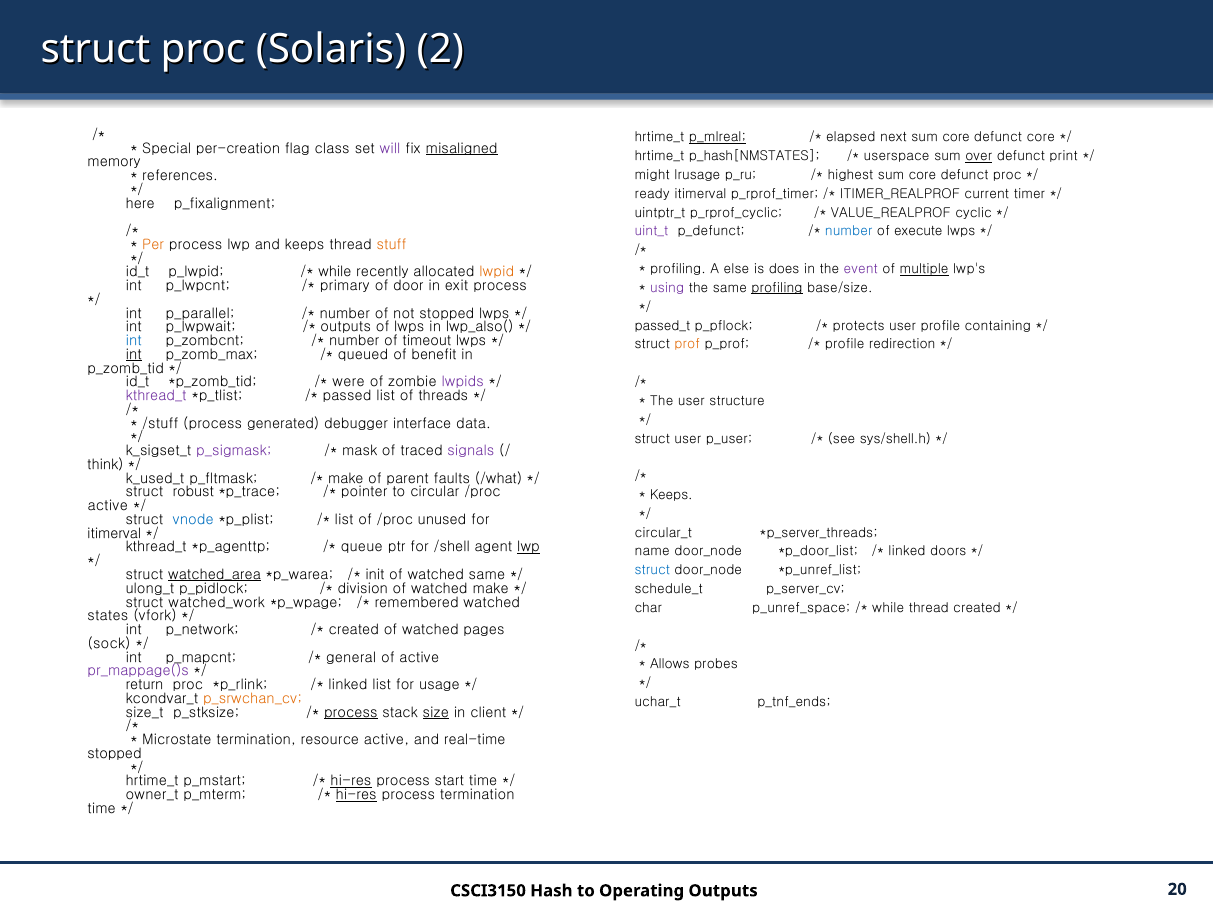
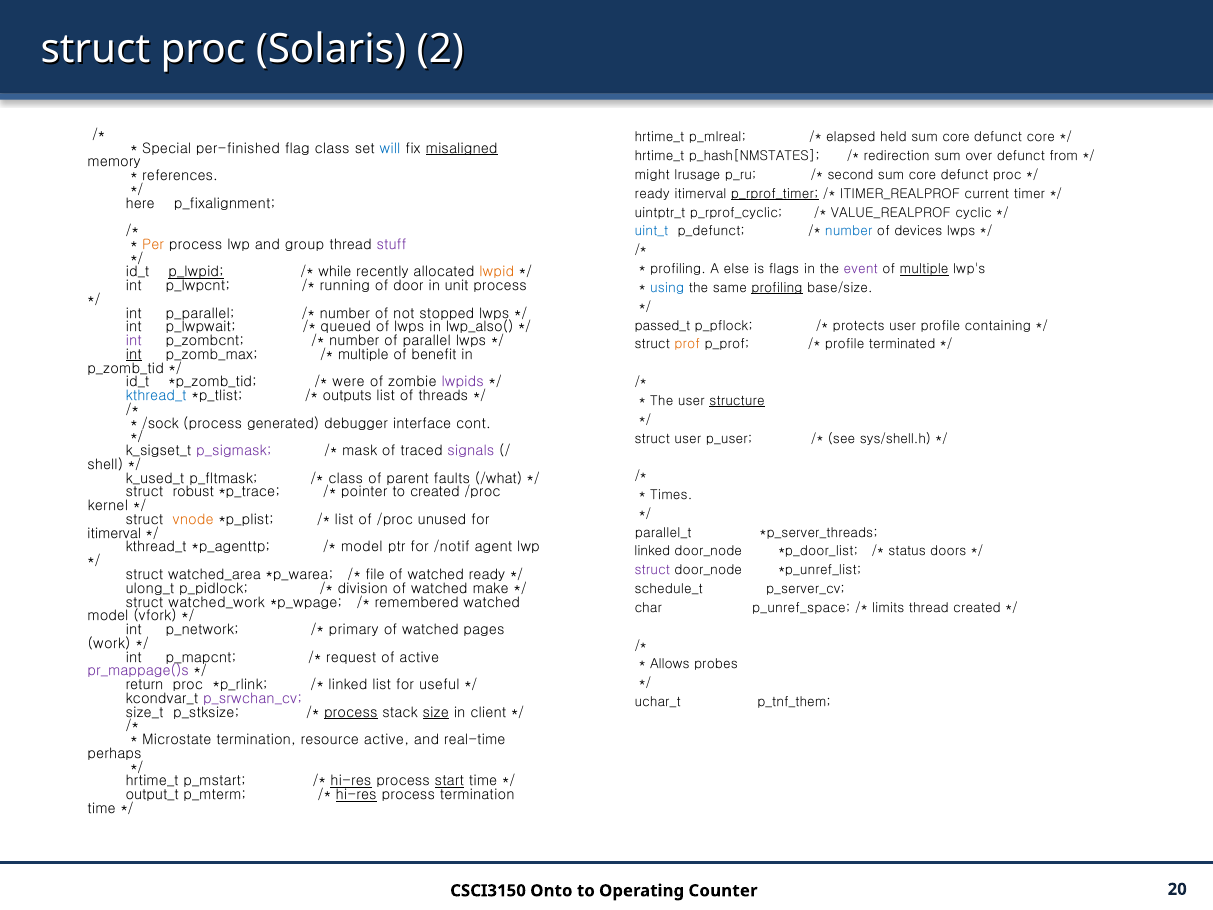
p_mlreal underline: present -> none (718, 137)
next: next -> held (894, 137)
per-creation: per-creation -> per-finished (238, 148)
will colour: purple -> blue (390, 148)
userspace: userspace -> redirection (897, 156)
over underline: present -> none (979, 156)
print: print -> from (1064, 156)
highest: highest -> second (851, 175)
p_rprof_timer underline: none -> present (775, 194)
uint_t colour: purple -> blue (651, 231)
execute: execute -> devices (918, 231)
and keeps: keeps -> group (305, 245)
stuff colour: orange -> purple (392, 245)
does: does -> flags (784, 269)
p_lwpid underline: none -> present (196, 272)
primary: primary -> running (345, 286)
exit: exit -> unit (457, 286)
using colour: purple -> blue (667, 288)
outputs: outputs -> queued (346, 327)
int colour: blue -> purple (134, 341)
timeout: timeout -> parallel (427, 341)
redirection: redirection -> terminated (902, 344)
queued: queued -> multiple (363, 355)
kthread_t colour: purple -> blue (156, 396)
passed: passed -> outputs (347, 396)
structure underline: none -> present (737, 401)
/stuff: /stuff -> /sock (160, 423)
data: data -> cont (474, 423)
think: think -> shell (105, 465)
make: make -> class (346, 478)
to circular: circular -> created (435, 492)
Keeps: Keeps -> Times (671, 495)
active: active -> kernel (108, 506)
vnode colour: blue -> orange (193, 520)
circular_t: circular_t -> parallel_t (663, 533)
queue: queue -> model (362, 547)
/shell: /shell -> /notif (452, 547)
lwp underline: present -> none (529, 547)
name: name -> linked (652, 551)
linked: linked -> status (907, 551)
struct colour: blue -> purple (652, 570)
watched_area underline: present -> none (214, 575)
init: init -> file (375, 575)
watched same: same -> ready (487, 575)
while: while -> limits (888, 608)
states: states -> model (108, 616)
created: created -> primary (354, 630)
sock: sock -> work (109, 643)
general: general -> request (351, 657)
usage: usage -> useful (439, 685)
p_srwchan_cv colour: orange -> purple (253, 698)
p_tnf_ends: p_tnf_ends -> p_tnf_them (794, 702)
stopped: stopped -> perhaps (115, 753)
start underline: none -> present (449, 781)
owner_t: owner_t -> output_t (152, 795)
Hash: Hash -> Onto (551, 891)
Operating Outputs: Outputs -> Counter (723, 891)
